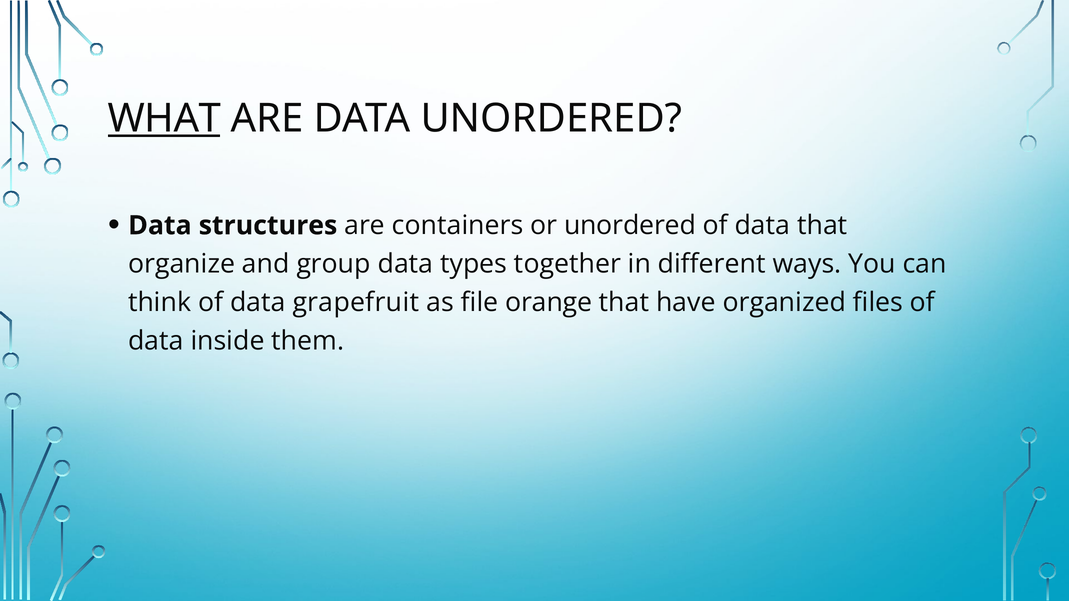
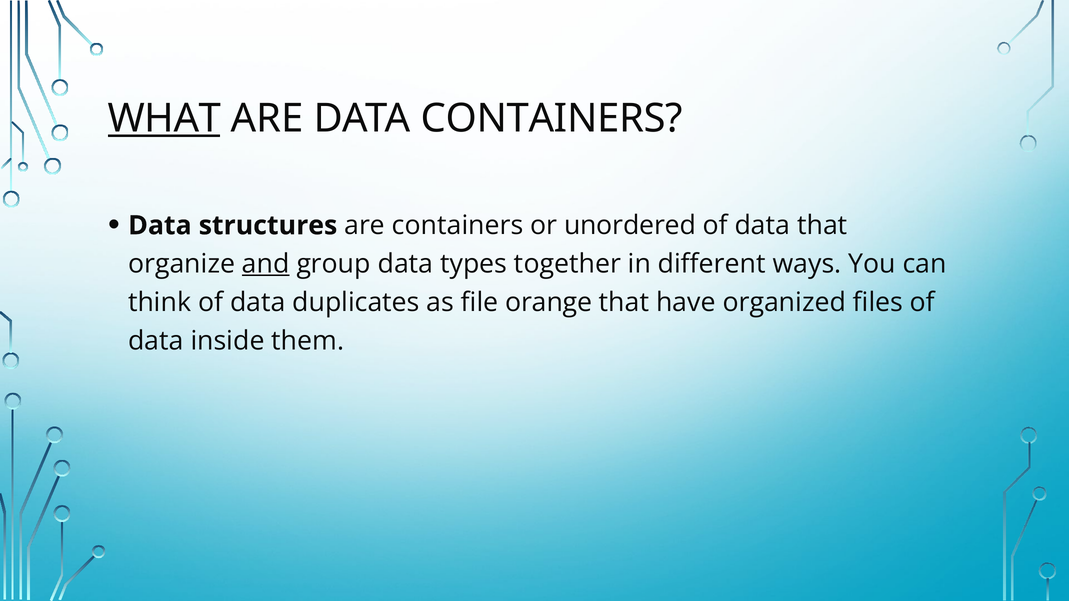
DATA UNORDERED: UNORDERED -> CONTAINERS (552, 119)
and underline: none -> present (266, 264)
grapefruit: grapefruit -> duplicates (356, 303)
